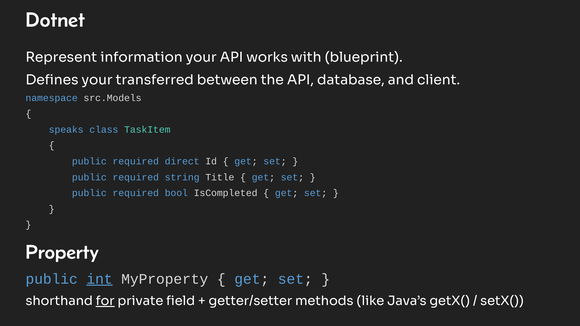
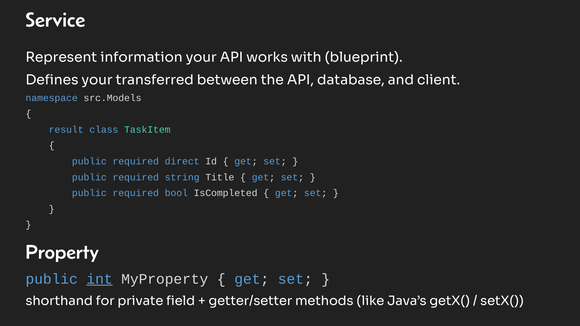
Dotnet: Dotnet -> Service (56, 20)
speaks: speaks -> result (66, 130)
for underline: present -> none (105, 301)
